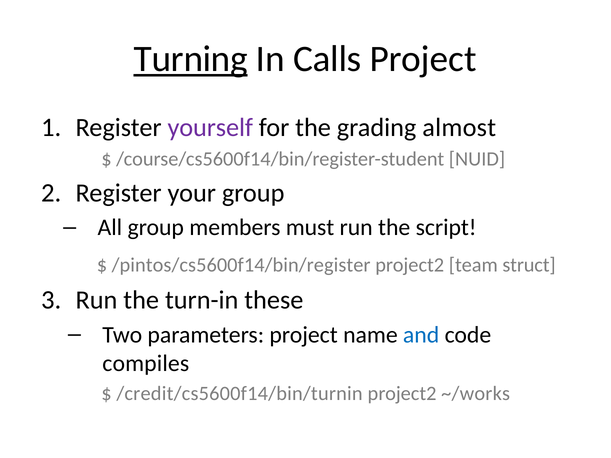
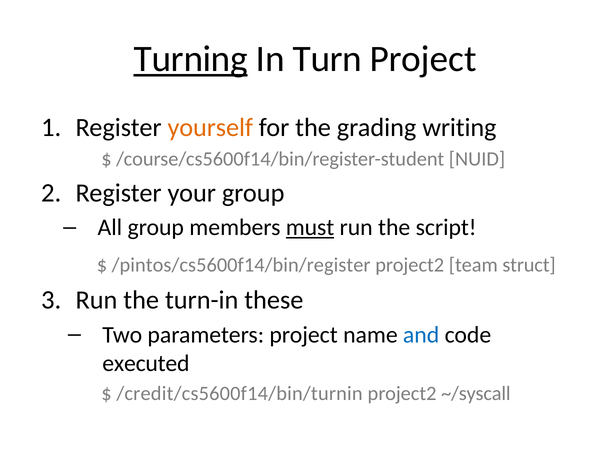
Calls: Calls -> Turn (327, 59)
yourself colour: purple -> orange (210, 128)
almost: almost -> writing (459, 128)
must underline: none -> present (310, 228)
compiles: compiles -> executed (146, 364)
~/works: ~/works -> ~/syscall (476, 394)
